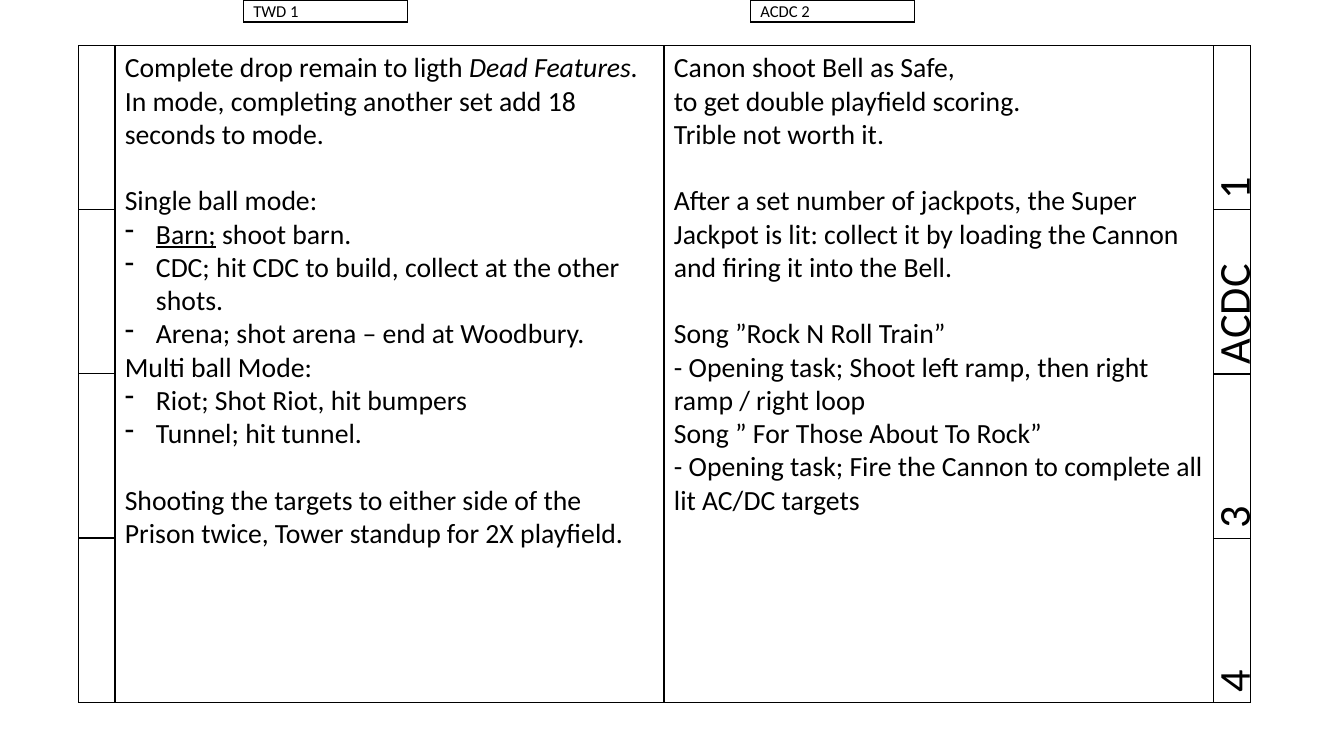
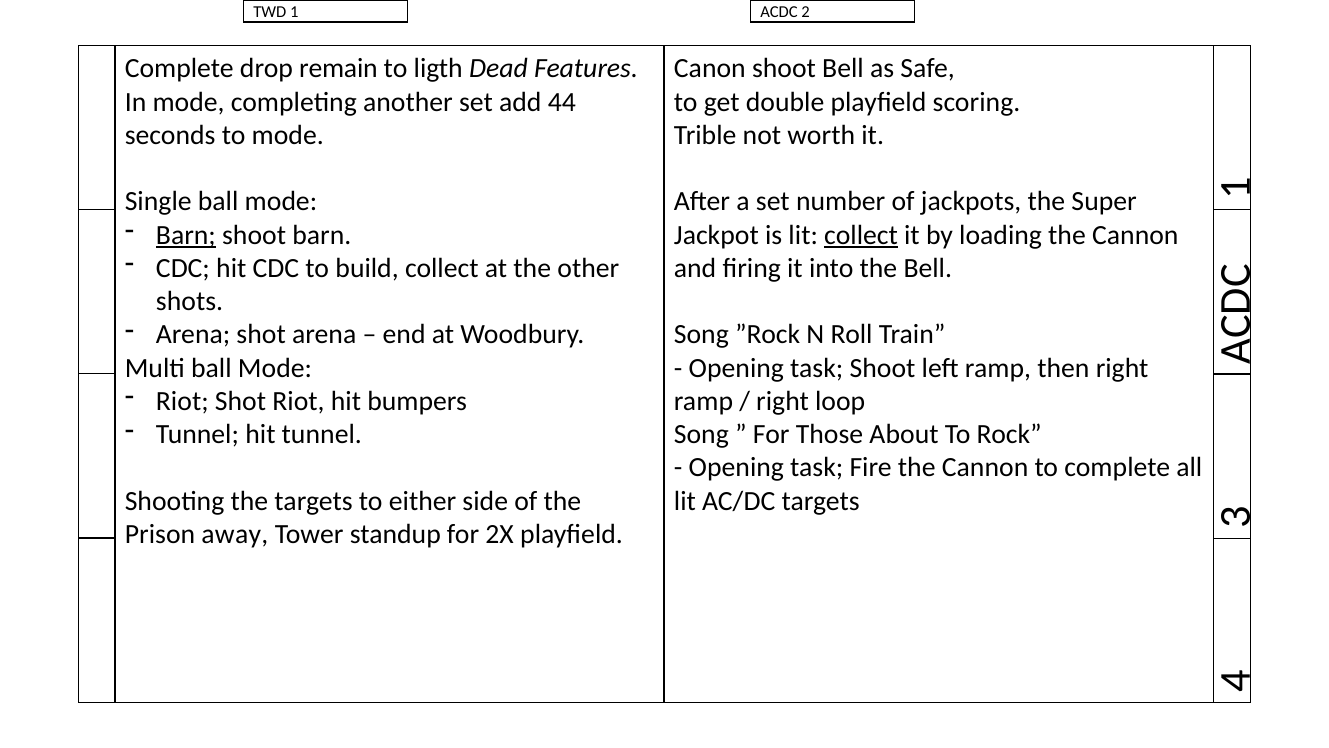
18: 18 -> 44 (562, 102)
collect underline: none -> present (861, 235)
twice: twice -> away (235, 534)
